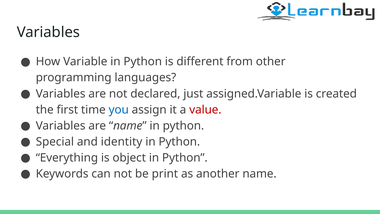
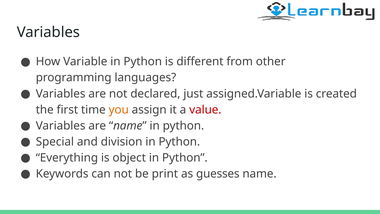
you colour: blue -> orange (119, 110)
identity: identity -> division (122, 142)
another: another -> guesses (218, 174)
